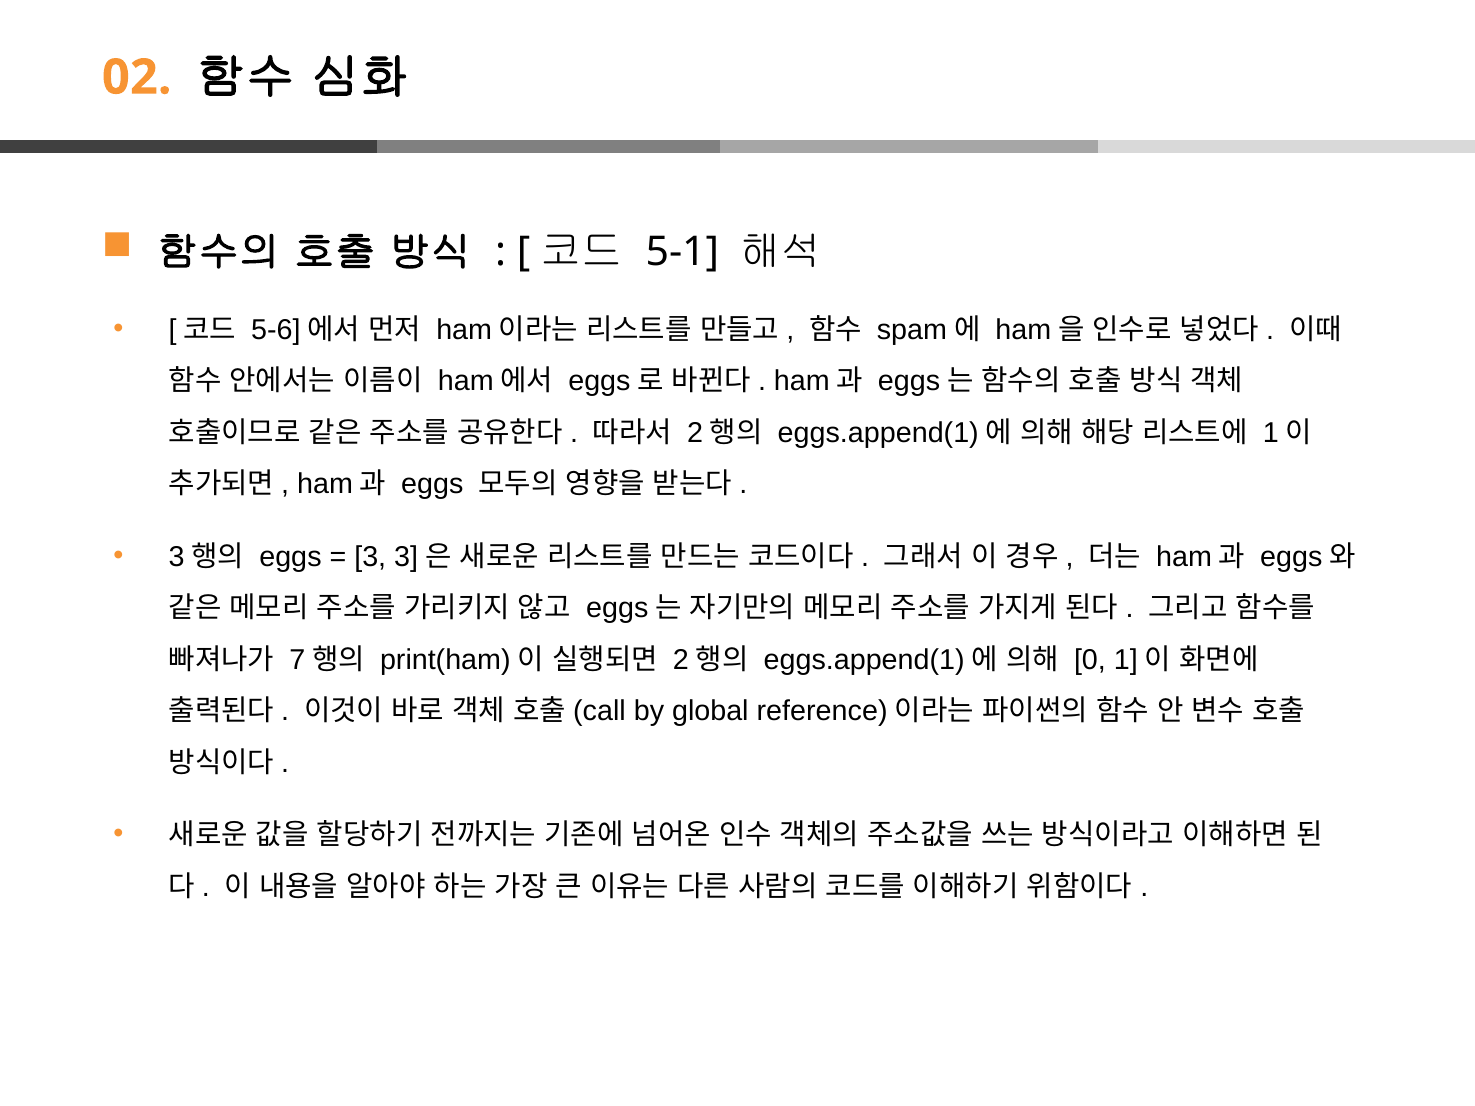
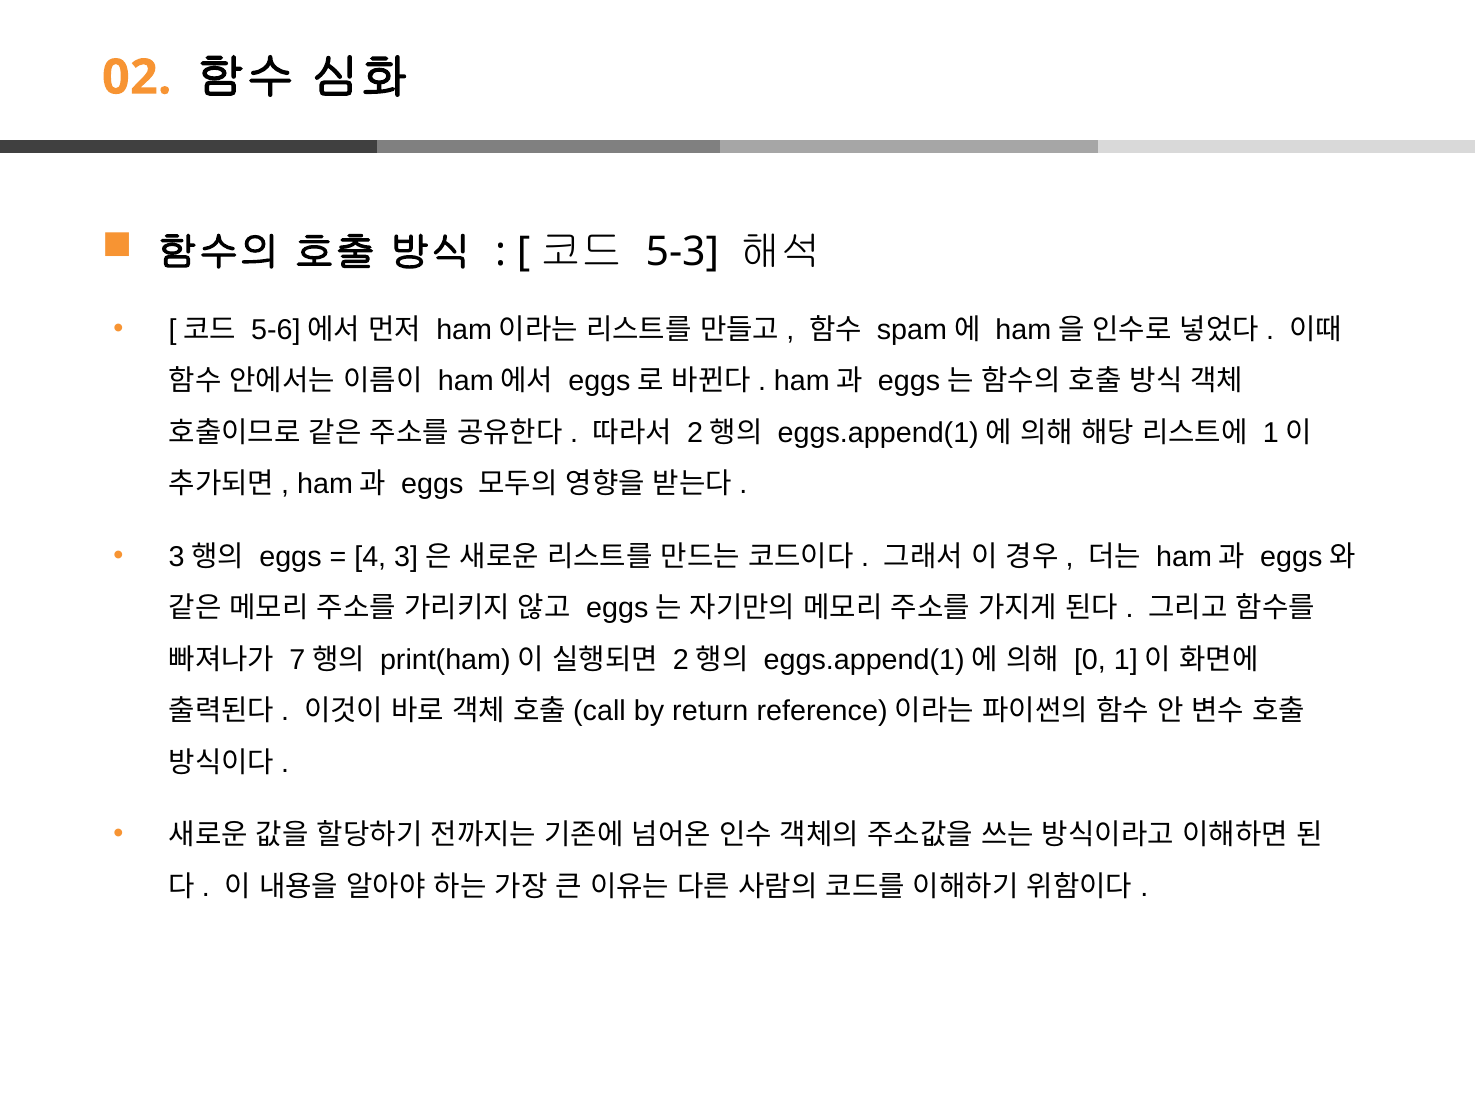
5-1: 5-1 -> 5-3 (682, 252)
3: 3 -> 4 (370, 557)
global: global -> return (710, 712)
